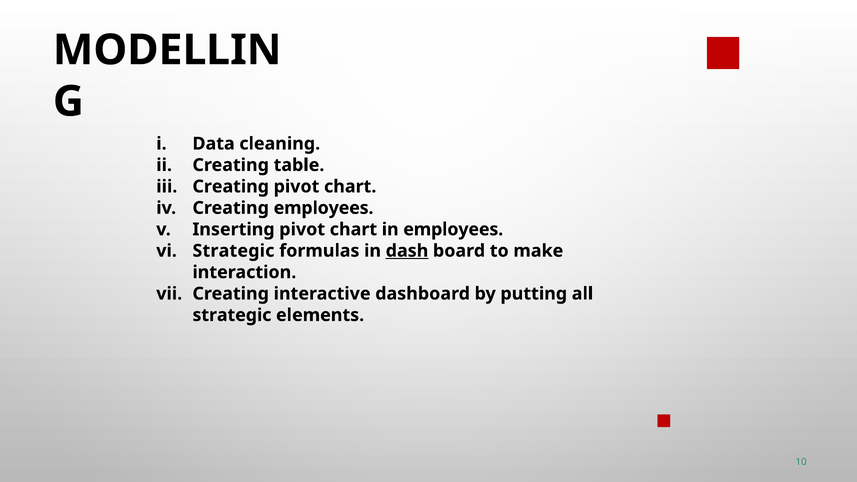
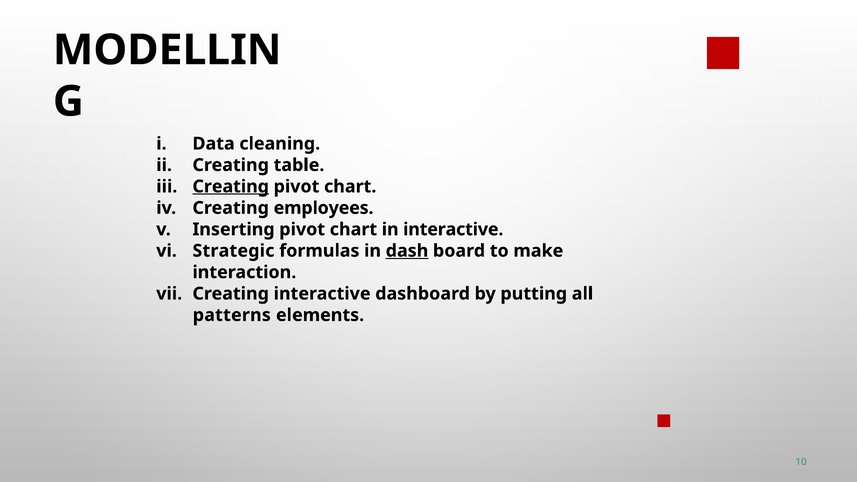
Creating underline: none -> present (231, 187)
in employees: employees -> interactive (453, 229)
strategic: strategic -> patterns (232, 315)
